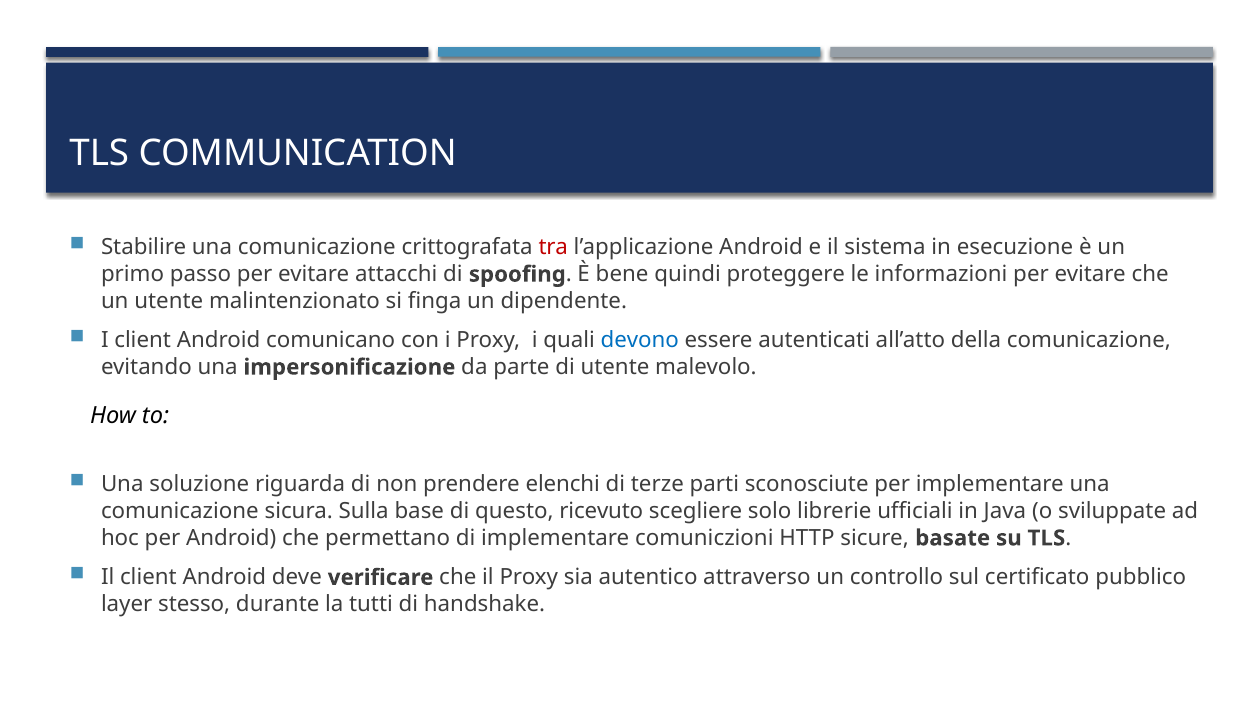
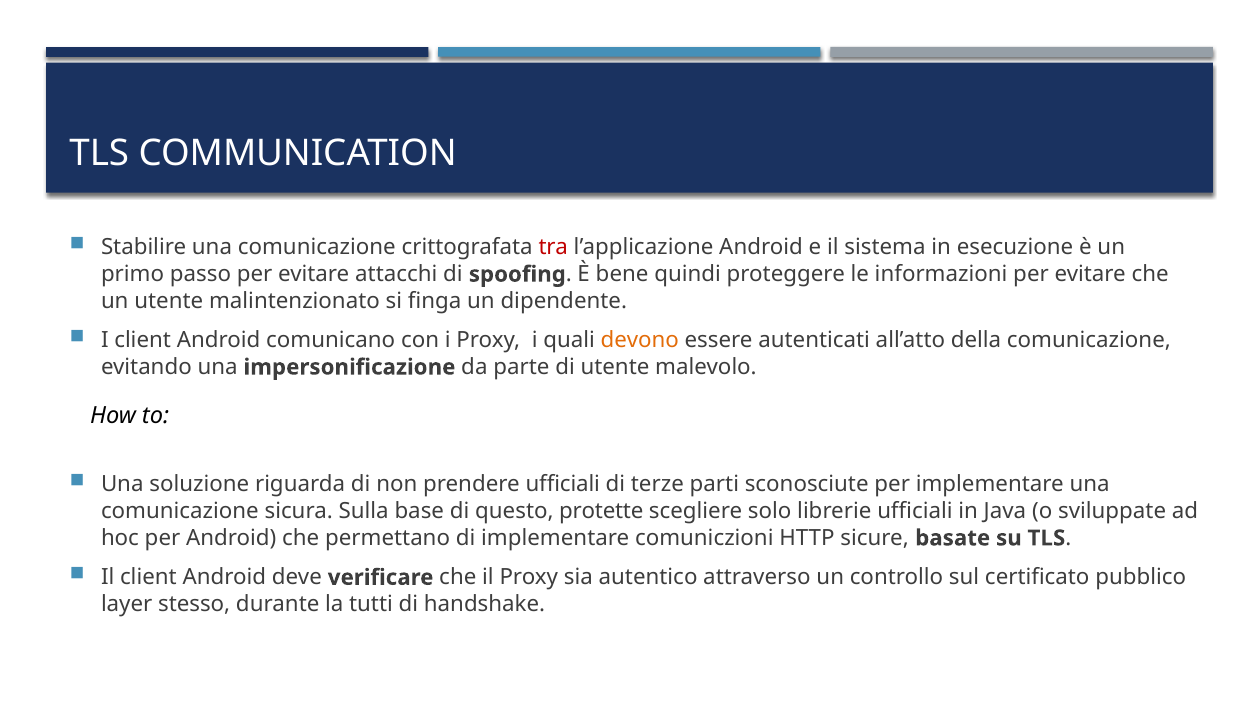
devono colour: blue -> orange (640, 340)
prendere elenchi: elenchi -> ufficiali (563, 485)
ricevuto: ricevuto -> protette (601, 511)
